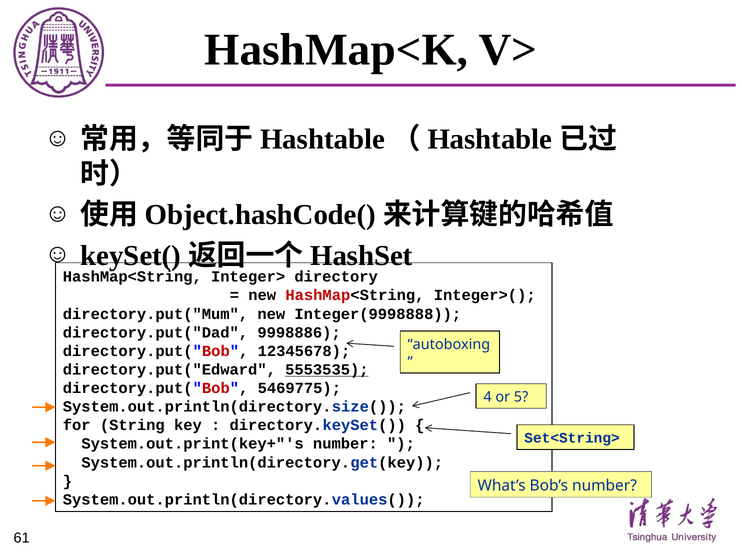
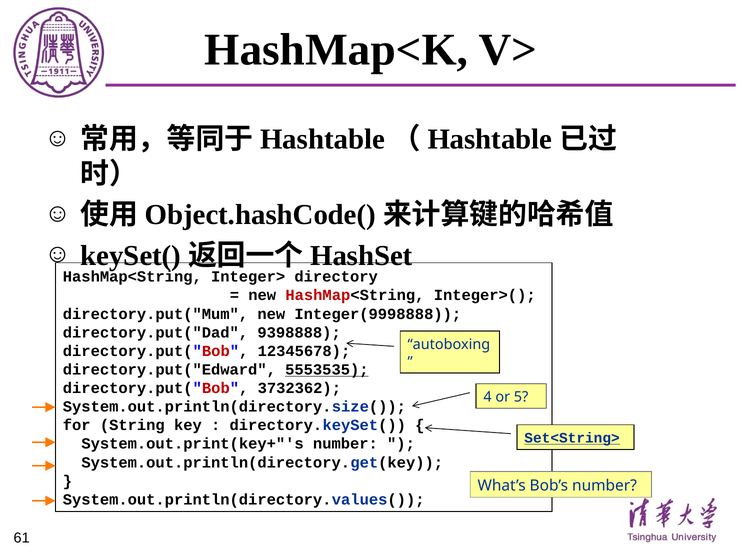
9998886: 9998886 -> 9398888 (299, 332)
5469775: 5469775 -> 3732362 (299, 388)
Set<String> underline: none -> present (572, 438)
